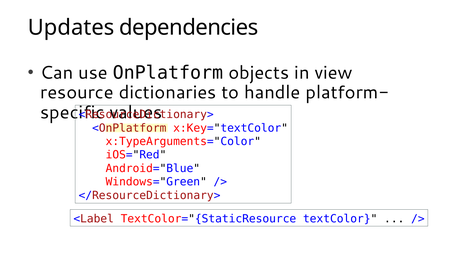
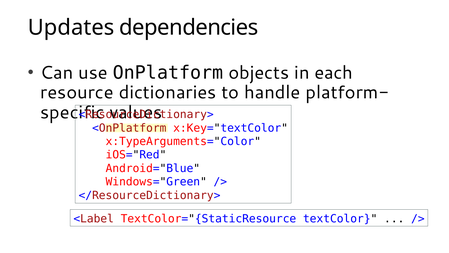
view: view -> each (334, 73)
